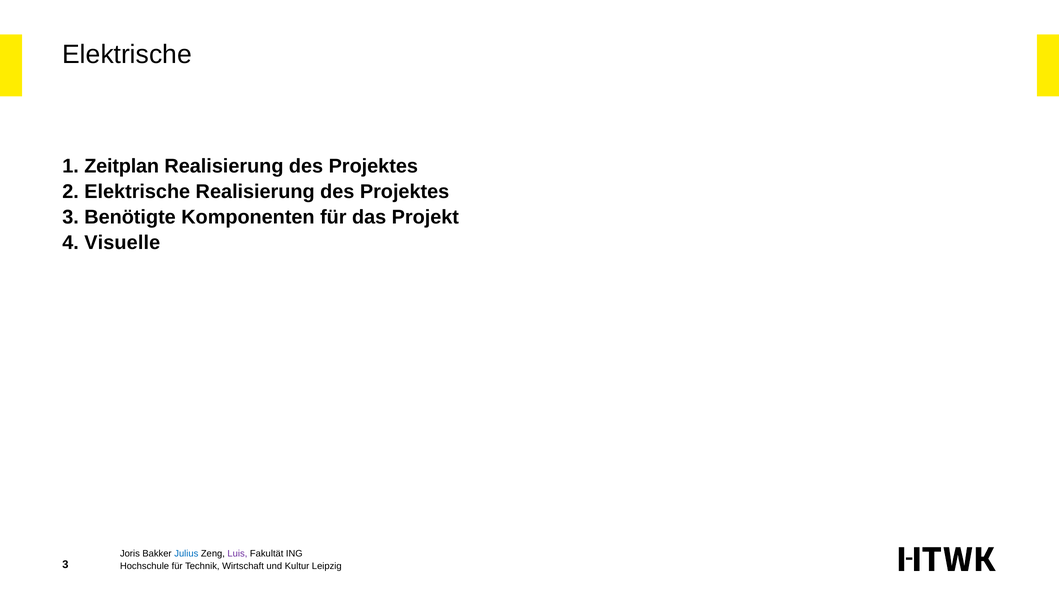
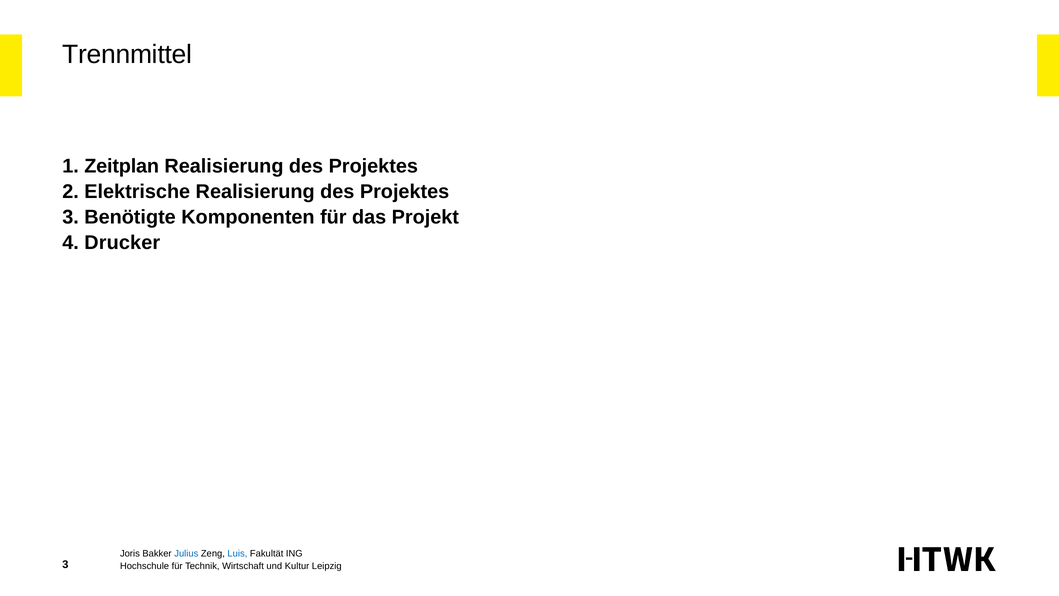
Elektrische: Elektrische -> Trennmittel (127, 55)
Visuelle: Visuelle -> Drucker (122, 242)
Luis colour: purple -> blue (237, 553)
